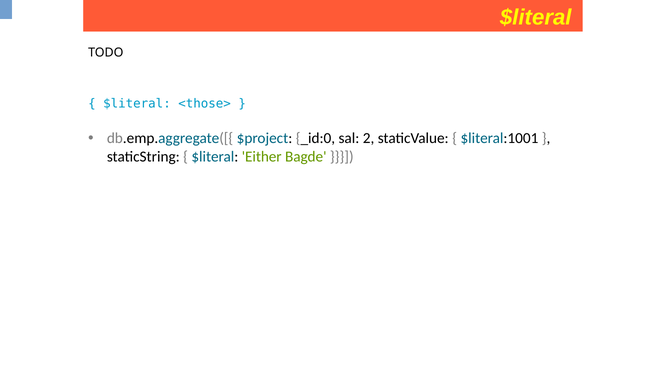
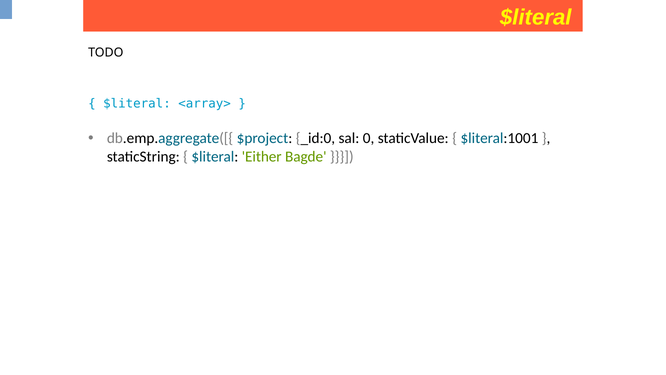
<those>: <those> -> <array> (205, 104)
2: 2 -> 0 (369, 138)
